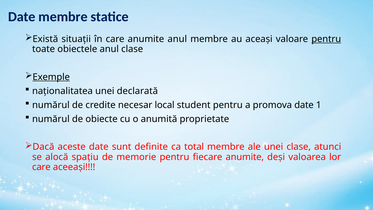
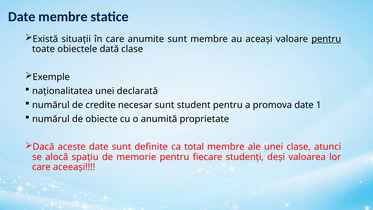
anumite anul: anul -> sunt (177, 39)
obiectele anul: anul -> dată (109, 49)
Exemple underline: present -> none (51, 77)
necesar local: local -> sunt (165, 105)
fiecare anumite: anumite -> studenți (245, 157)
